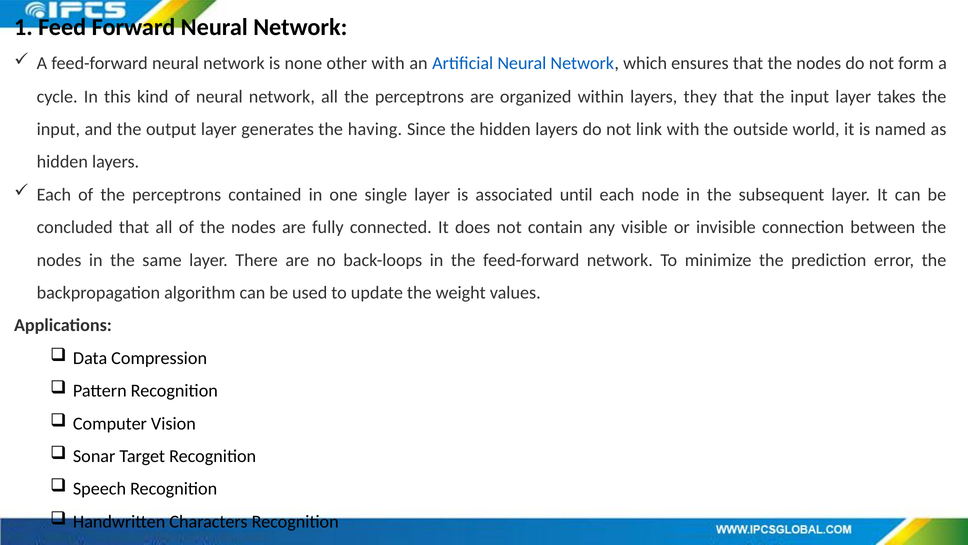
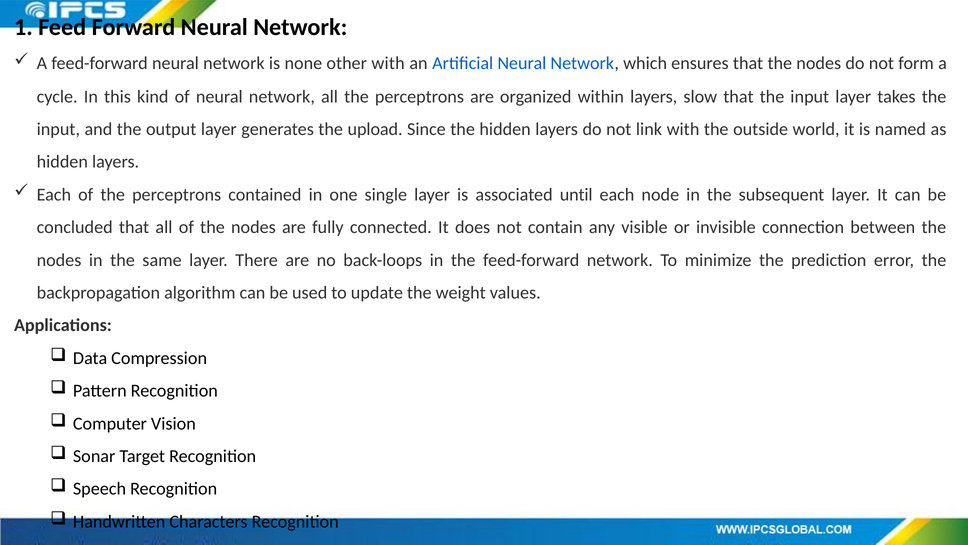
they: they -> slow (700, 96)
having: having -> upload (375, 129)
